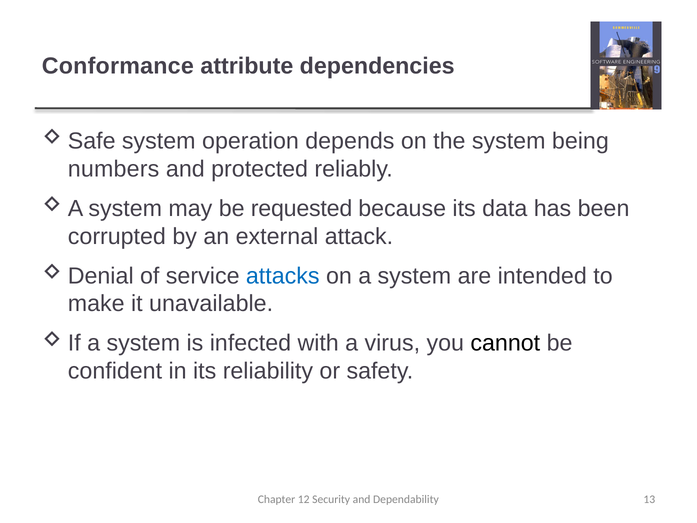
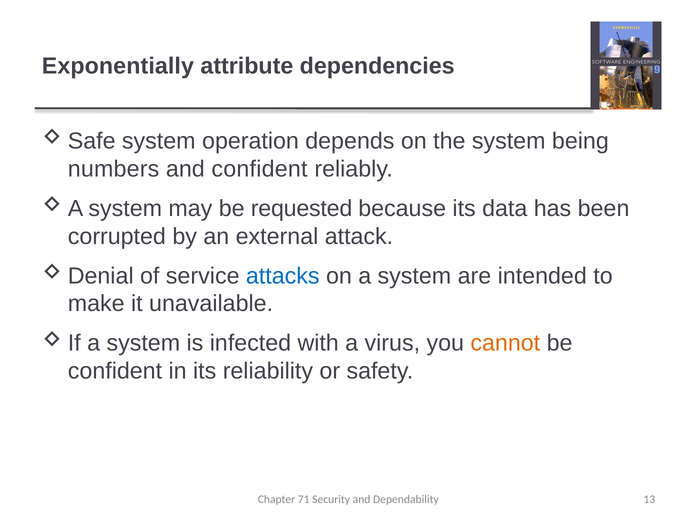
Conformance: Conformance -> Exponentially (118, 66)
and protected: protected -> confident (259, 169)
cannot colour: black -> orange (505, 343)
12: 12 -> 71 (304, 499)
